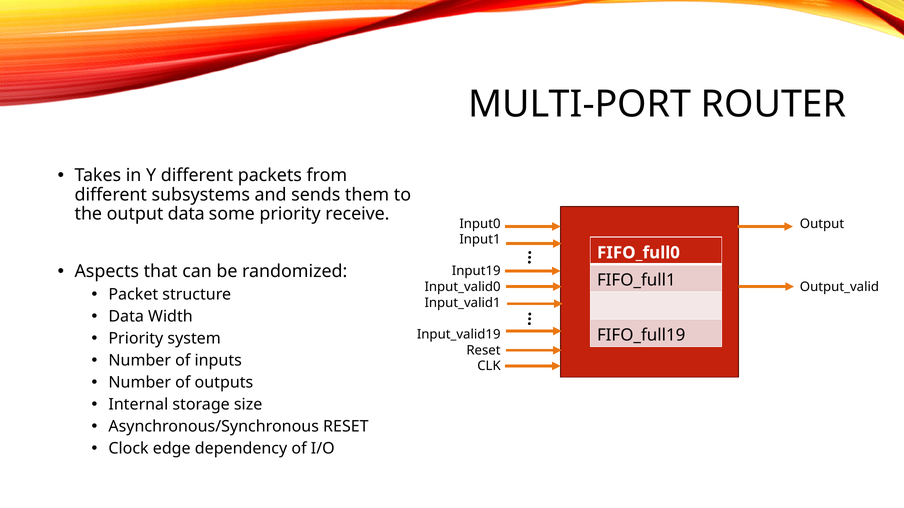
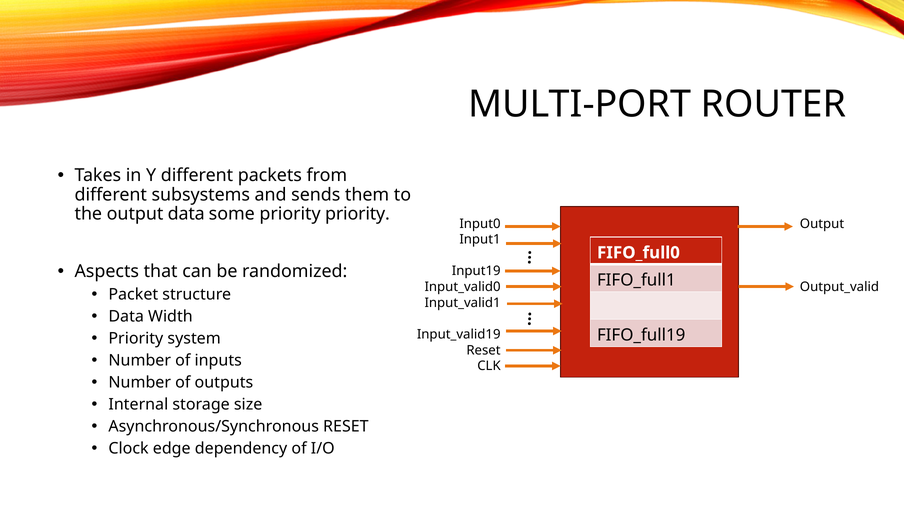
priority receive: receive -> priority (357, 214)
